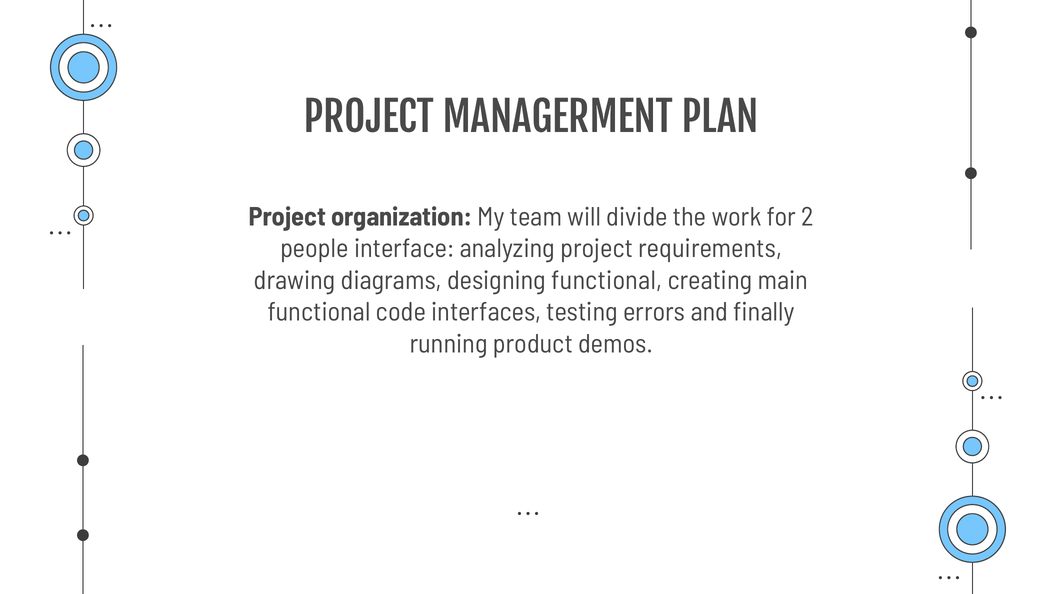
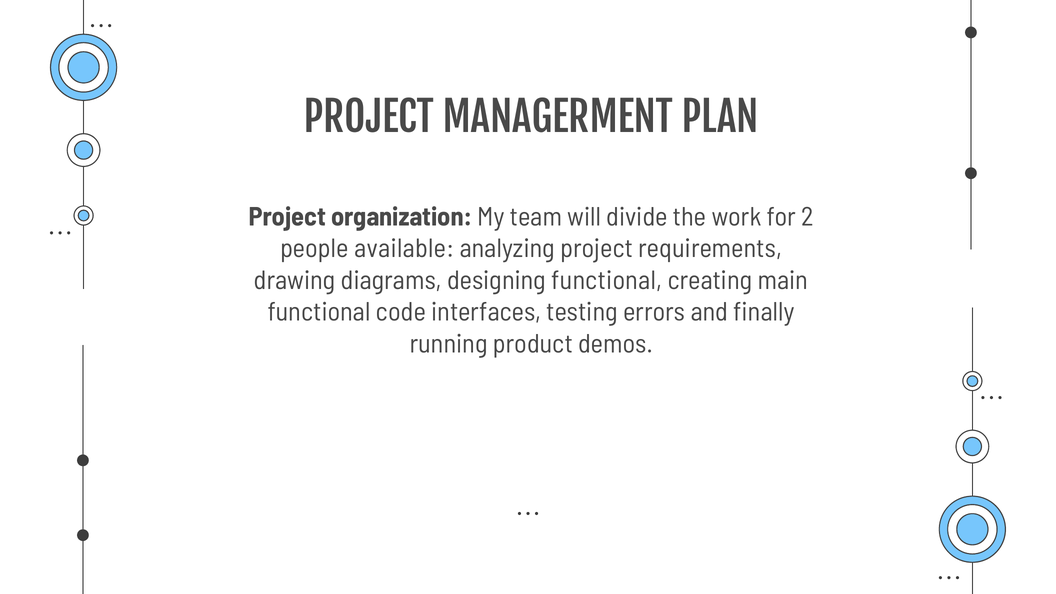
interface: interface -> available (404, 249)
